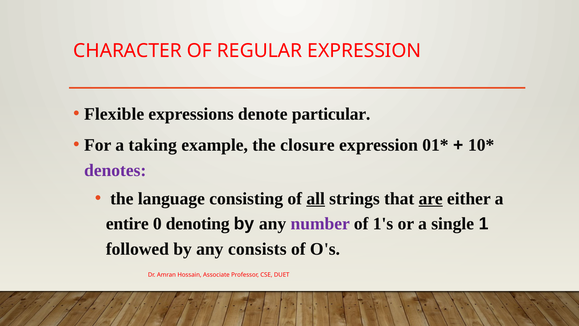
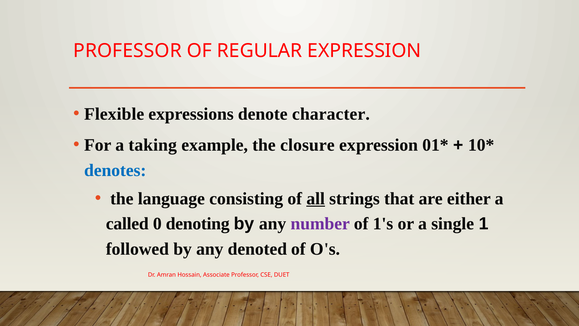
CHARACTER: CHARACTER -> PROFESSOR (127, 51)
particular: particular -> character (331, 114)
denotes colour: purple -> blue (115, 170)
are underline: present -> none (431, 198)
entire: entire -> called (127, 224)
consists: consists -> denoted (257, 249)
